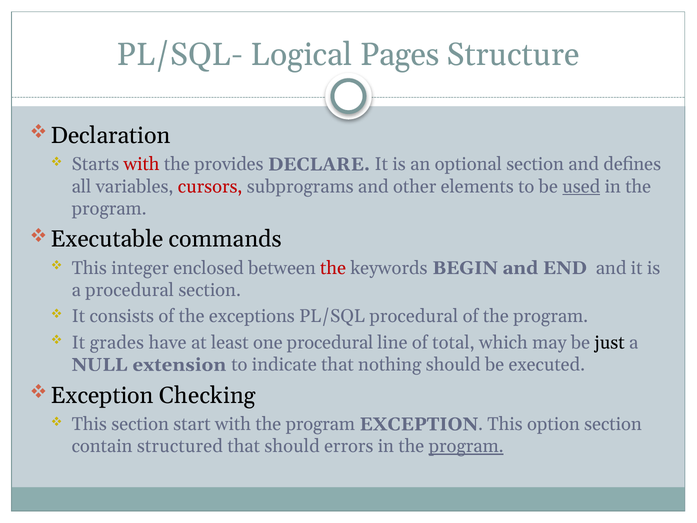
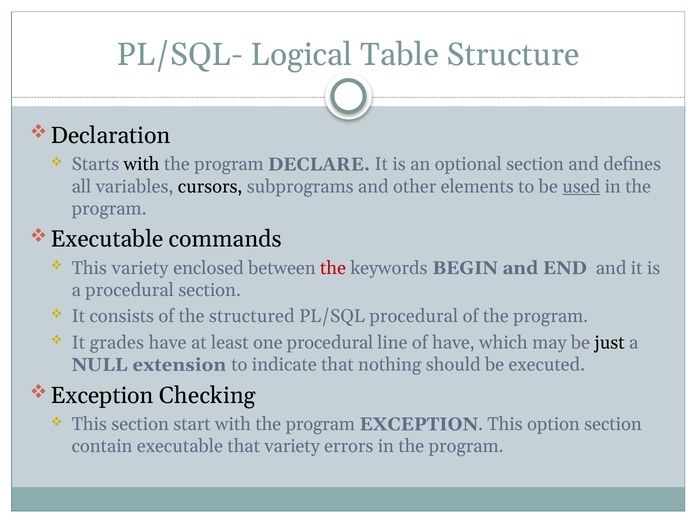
Pages: Pages -> Table (400, 55)
with colour: red -> black (142, 164)
provides: provides -> program (229, 164)
cursors colour: red -> black (210, 186)
This integer: integer -> variety (140, 268)
exceptions: exceptions -> structured (252, 316)
of total: total -> have (454, 343)
contain structured: structured -> executable (180, 446)
that should: should -> variety (292, 446)
program underline: present -> none (466, 446)
